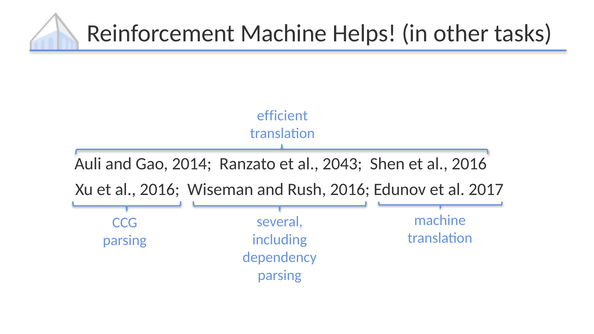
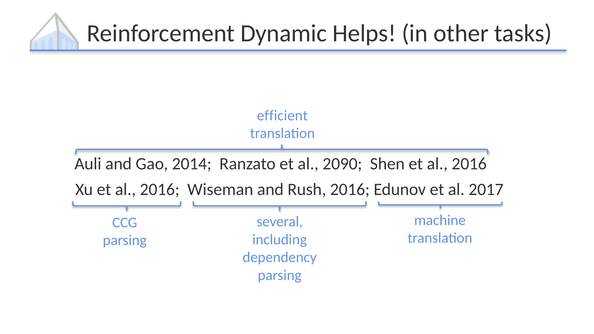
Reinforcement Machine: Machine -> Dynamic (284, 33)
2043: 2043 -> 2090 (342, 164)
